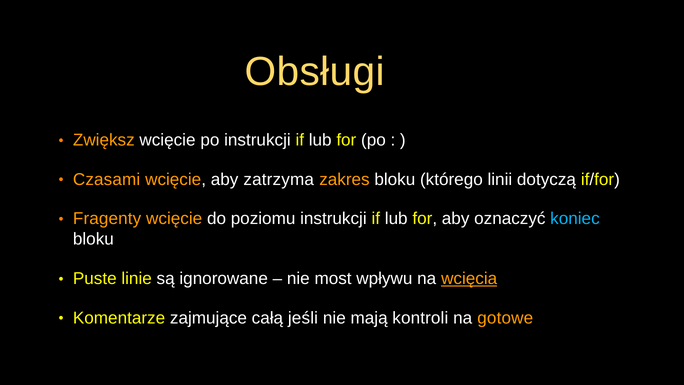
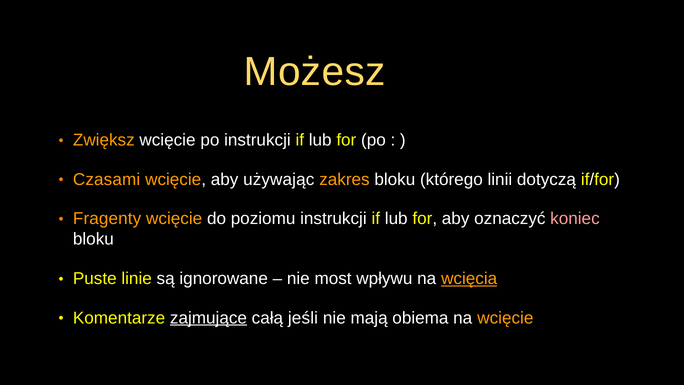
Obsługi: Obsługi -> Możesz (315, 72)
zatrzyma: zatrzyma -> używając (279, 179)
koniec colour: light blue -> pink (575, 219)
zajmujące underline: none -> present (208, 318)
kontroli: kontroli -> obiema (420, 318)
na gotowe: gotowe -> wcięcie (505, 318)
